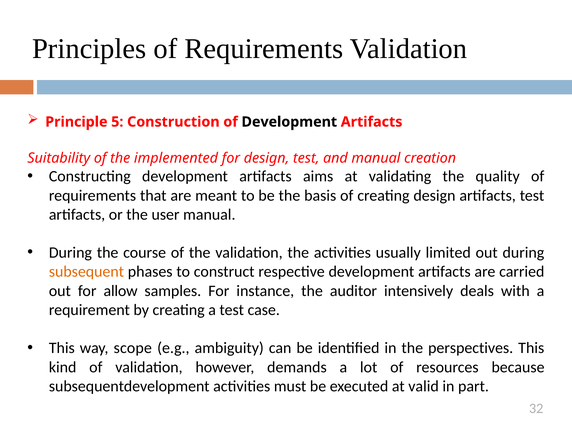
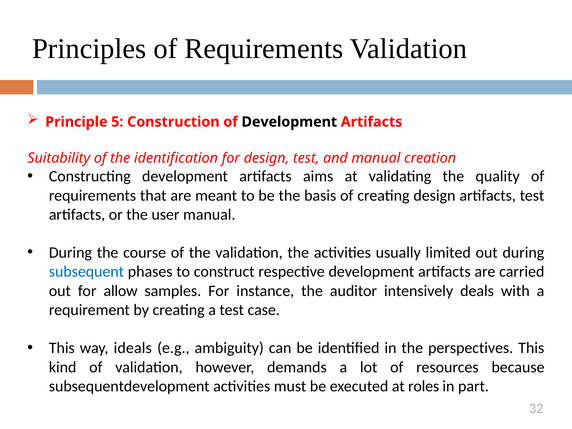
implemented: implemented -> identification (176, 158)
subsequent colour: orange -> blue (86, 272)
scope: scope -> ideals (133, 348)
valid: valid -> roles (424, 386)
